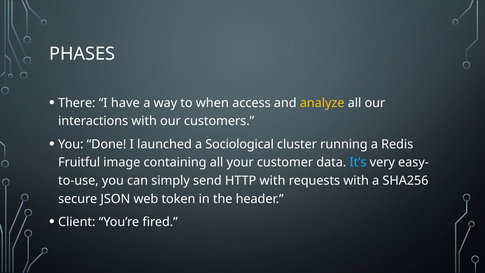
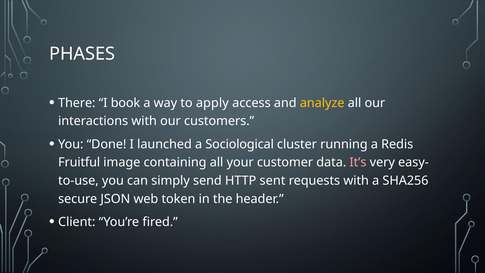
have: have -> book (125, 103)
when: when -> apply (212, 103)
It’s colour: light blue -> pink (358, 162)
HTTP with: with -> sent (272, 181)
